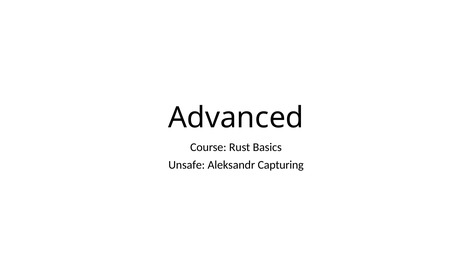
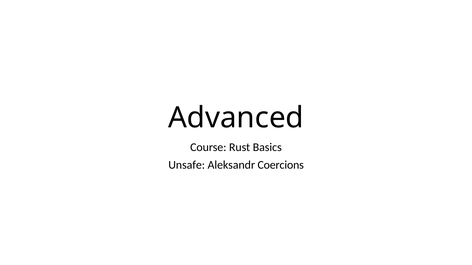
Capturing: Capturing -> Coercions (281, 165)
